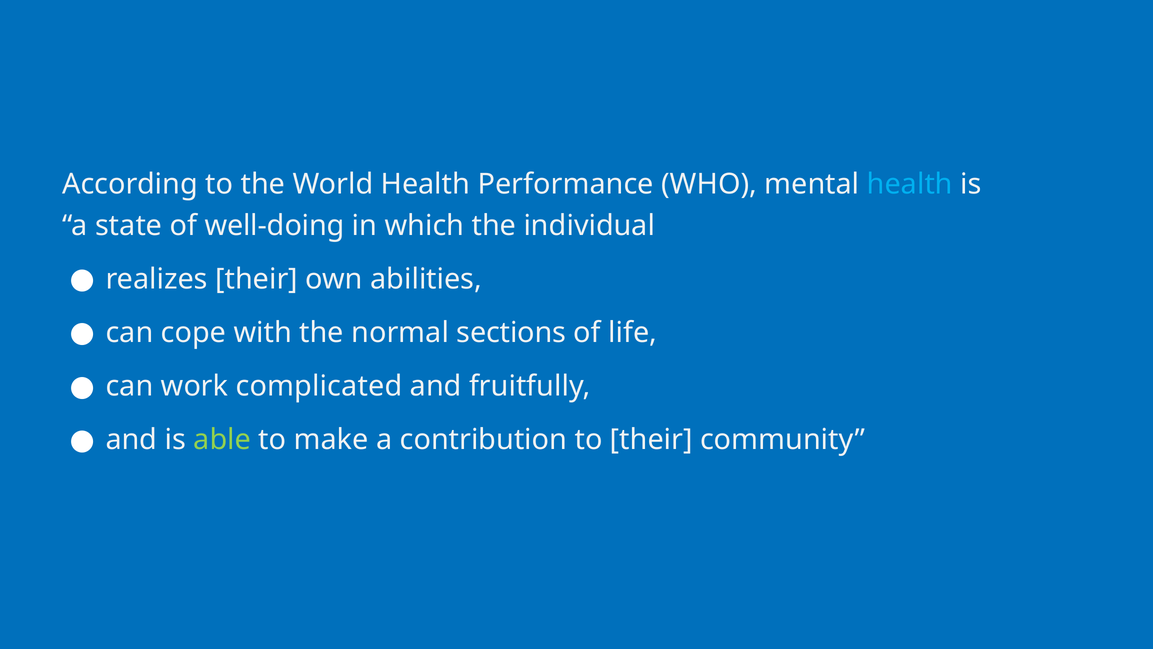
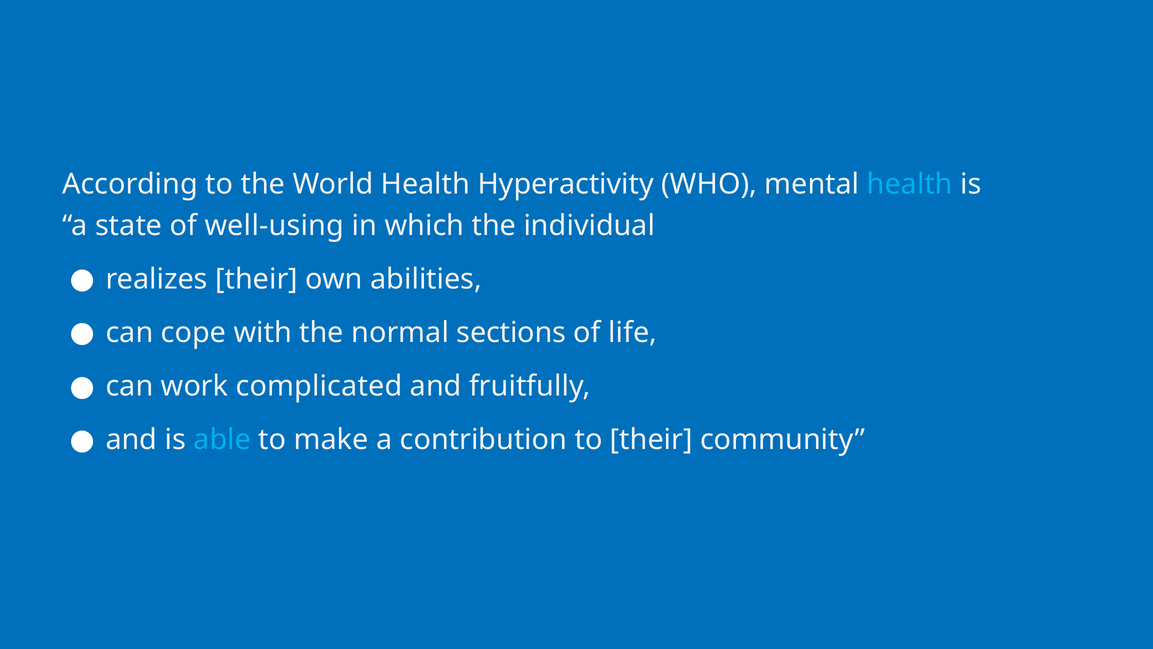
Performance: Performance -> Hyperactivity (566, 184)
well-doing: well-doing -> well-using (274, 226)
able colour: light green -> light blue (222, 440)
